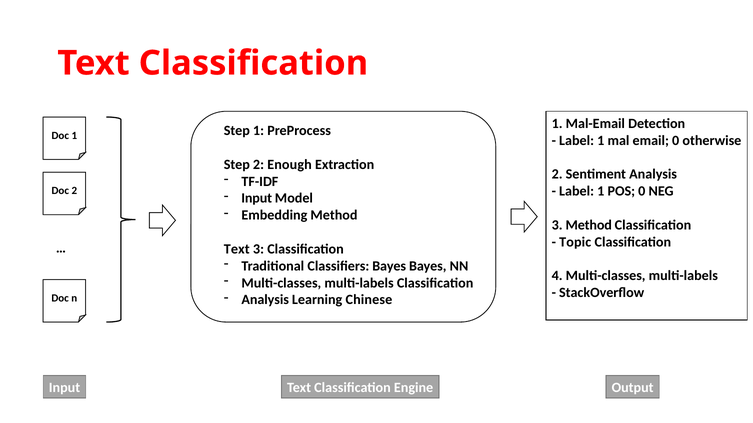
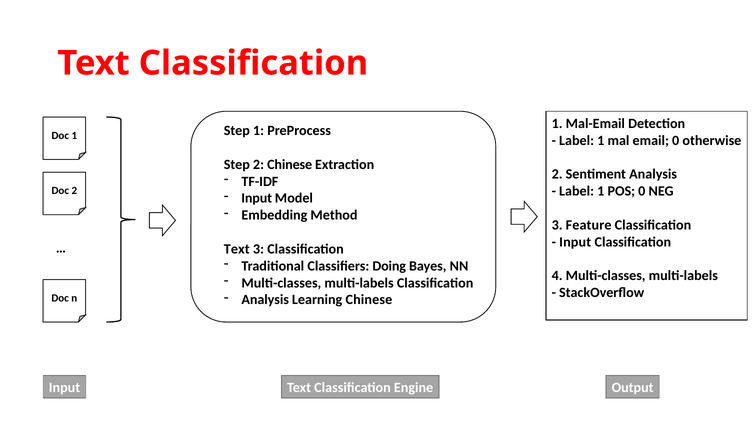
2 Enough: Enough -> Chinese (290, 165)
3 Method: Method -> Feature (589, 225)
Topic: Topic -> Input (575, 242)
Classifiers Bayes: Bayes -> Doing (389, 266)
